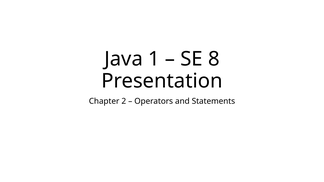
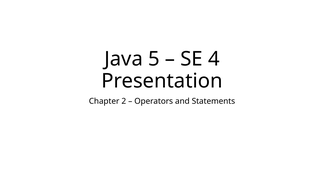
1: 1 -> 5 (154, 59)
8: 8 -> 4 (214, 59)
